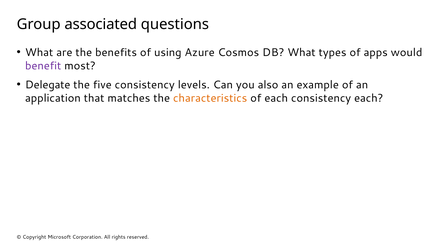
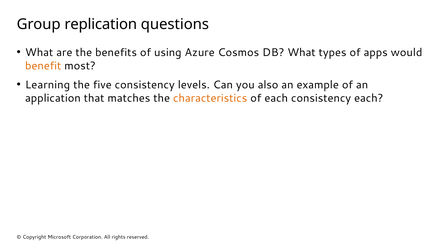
associated: associated -> replication (101, 24)
benefit colour: purple -> orange (43, 66)
Delegate: Delegate -> Learning (48, 85)
